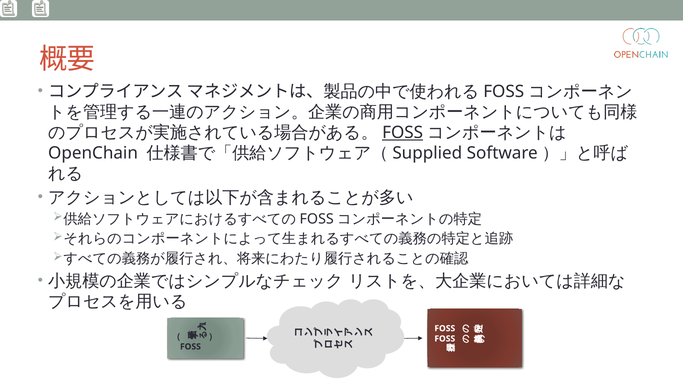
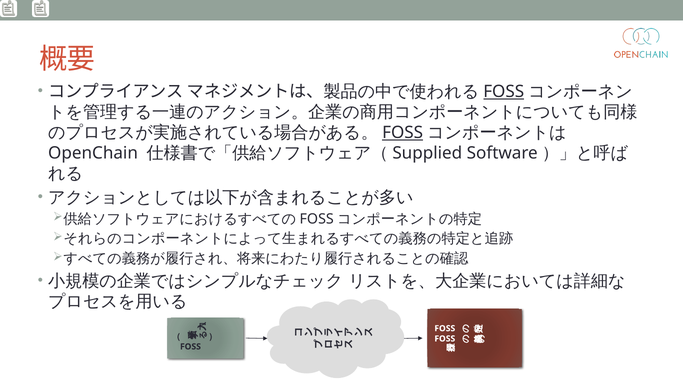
FOSS underline: none -> present (504, 92)
